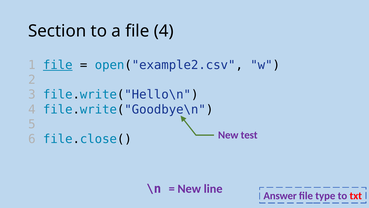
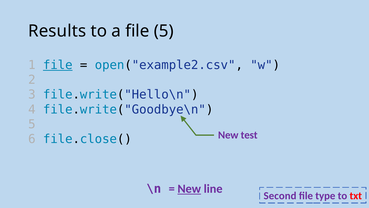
Section: Section -> Results (57, 31)
file 4: 4 -> 5 (164, 31)
New underline: none -> present (189, 188)
Answer: Answer -> Second (280, 196)
